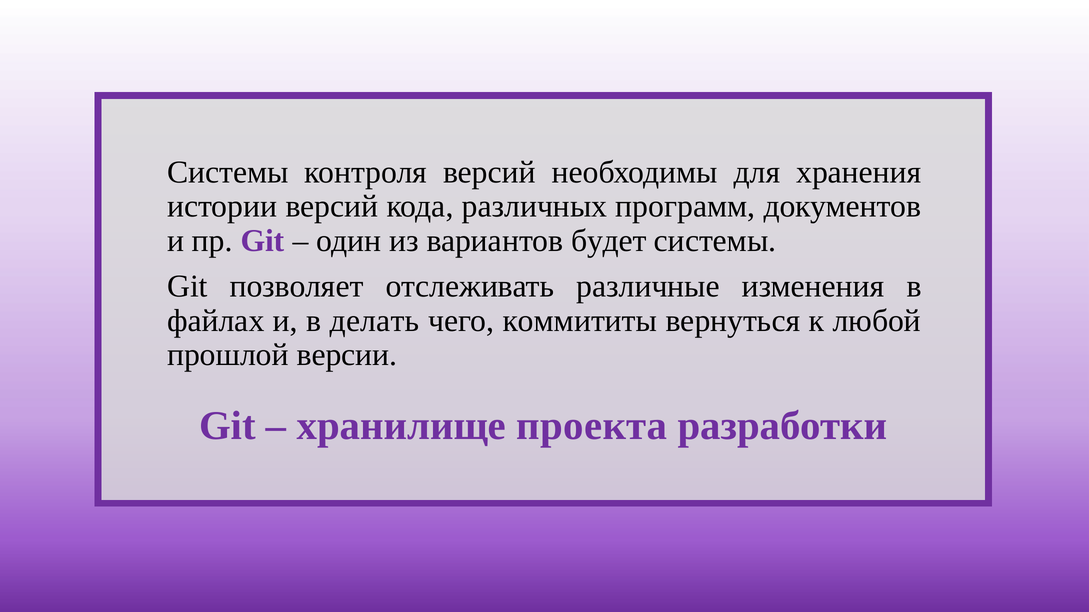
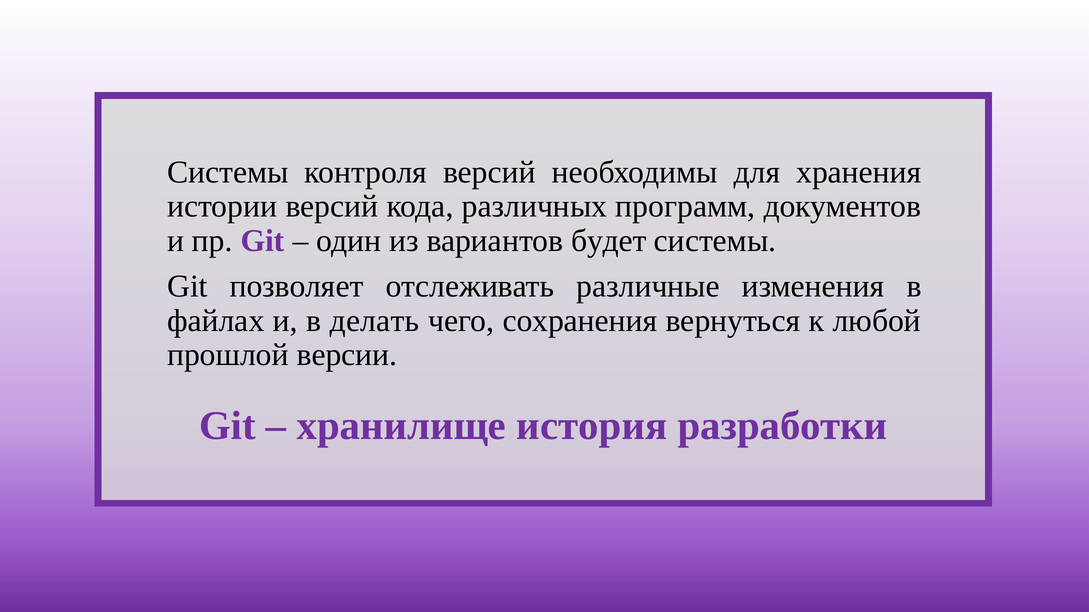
коммититы: коммититы -> сохранения (580, 321)
проекта: проекта -> история (592, 426)
